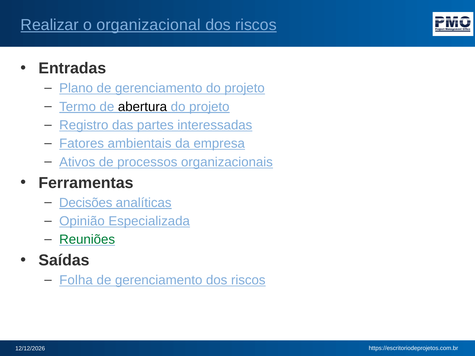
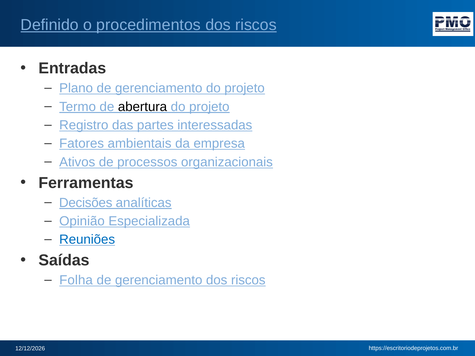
Realizar: Realizar -> Definido (50, 25)
organizacional: organizacional -> procedimentos (149, 25)
Reuniões colour: green -> blue (87, 240)
